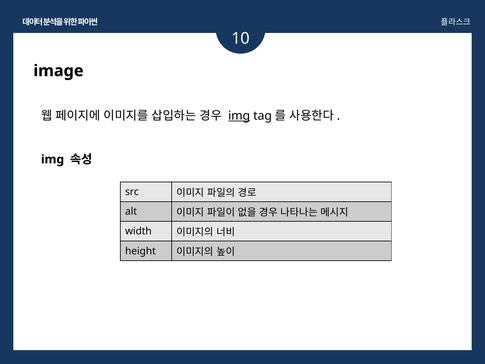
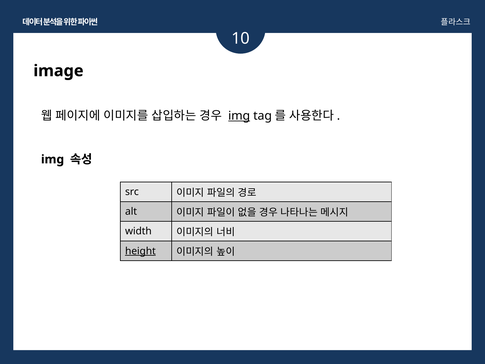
height underline: none -> present (140, 251)
